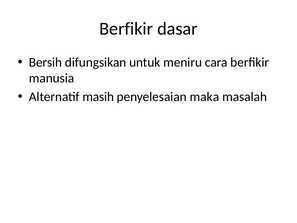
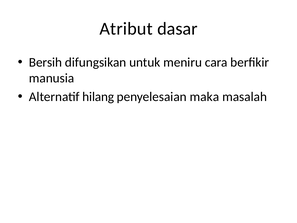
Berfikir: Berfikir -> Atribut (126, 29)
masih: masih -> hilang (98, 97)
